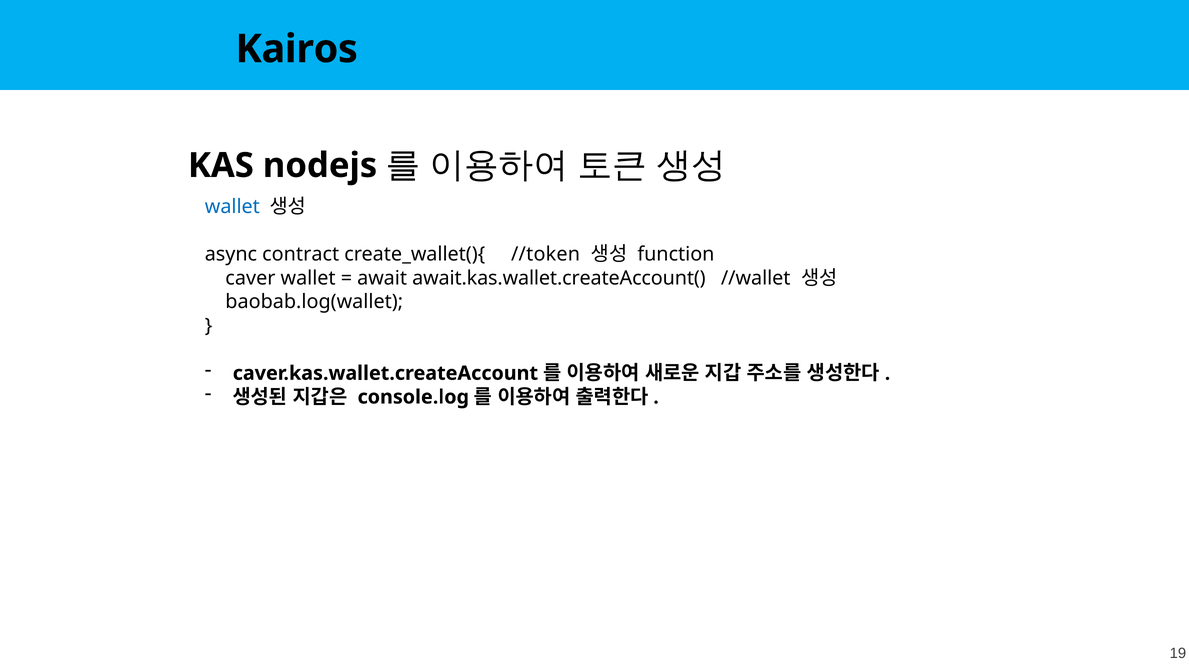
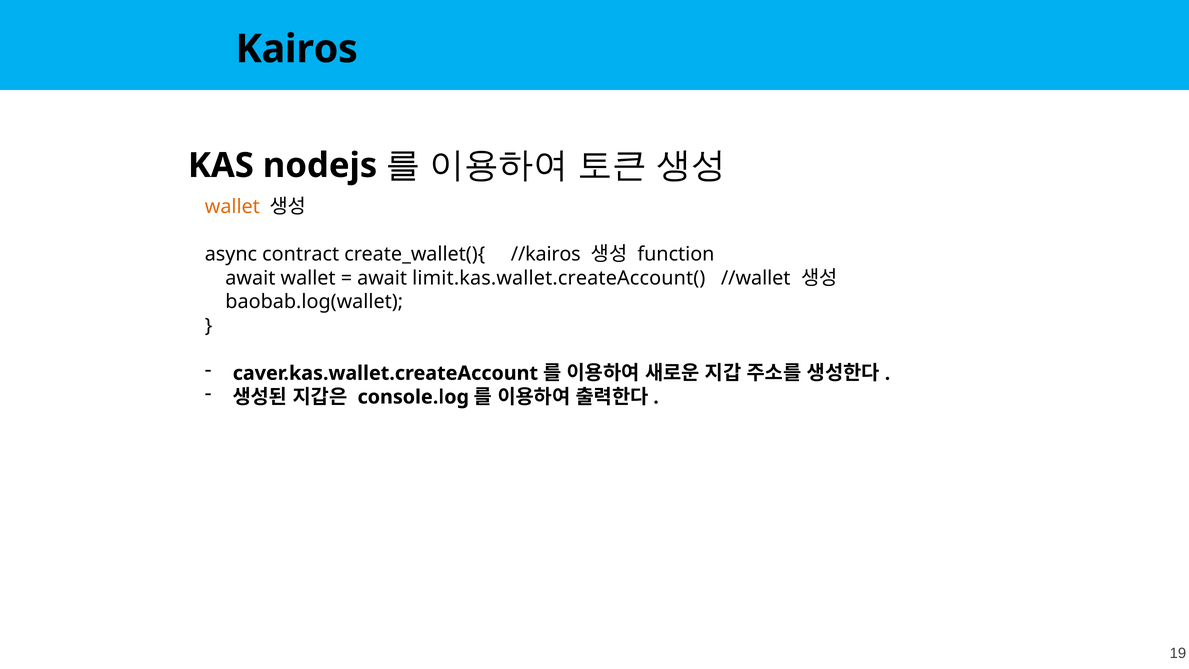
wallet colour: blue -> orange (232, 207)
//token: //token -> //kairos (546, 254)
caver: caver -> await (250, 278)
await.kas.wallet.createAccount(: await.kas.wallet.createAccount( -> limit.kas.wallet.createAccount( (559, 278)
